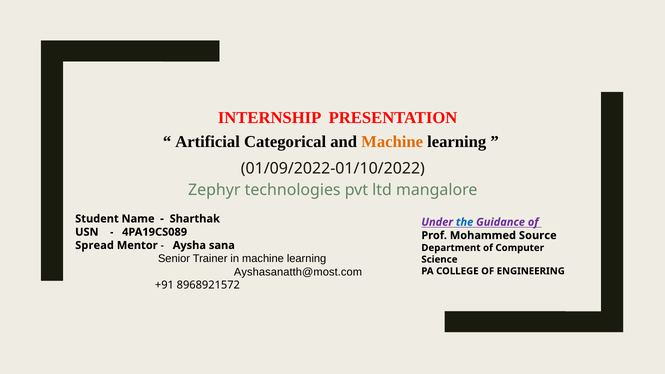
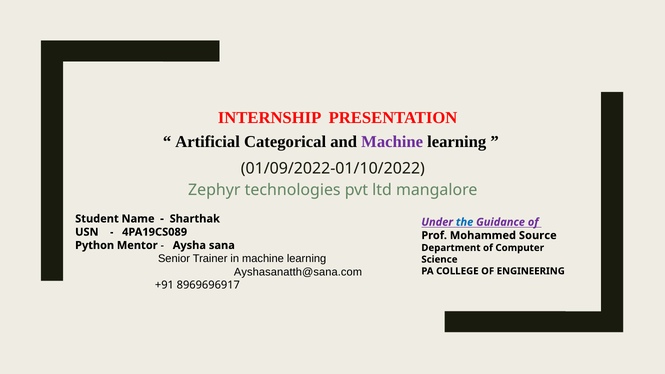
Machine colour: orange -> purple (392, 142)
Spread: Spread -> Python (95, 245)
Ayshasanatth@most.com: Ayshasanatth@most.com -> Ayshasanatth@sana.com (298, 272)
8968921572: 8968921572 -> 8969696917 (208, 285)
